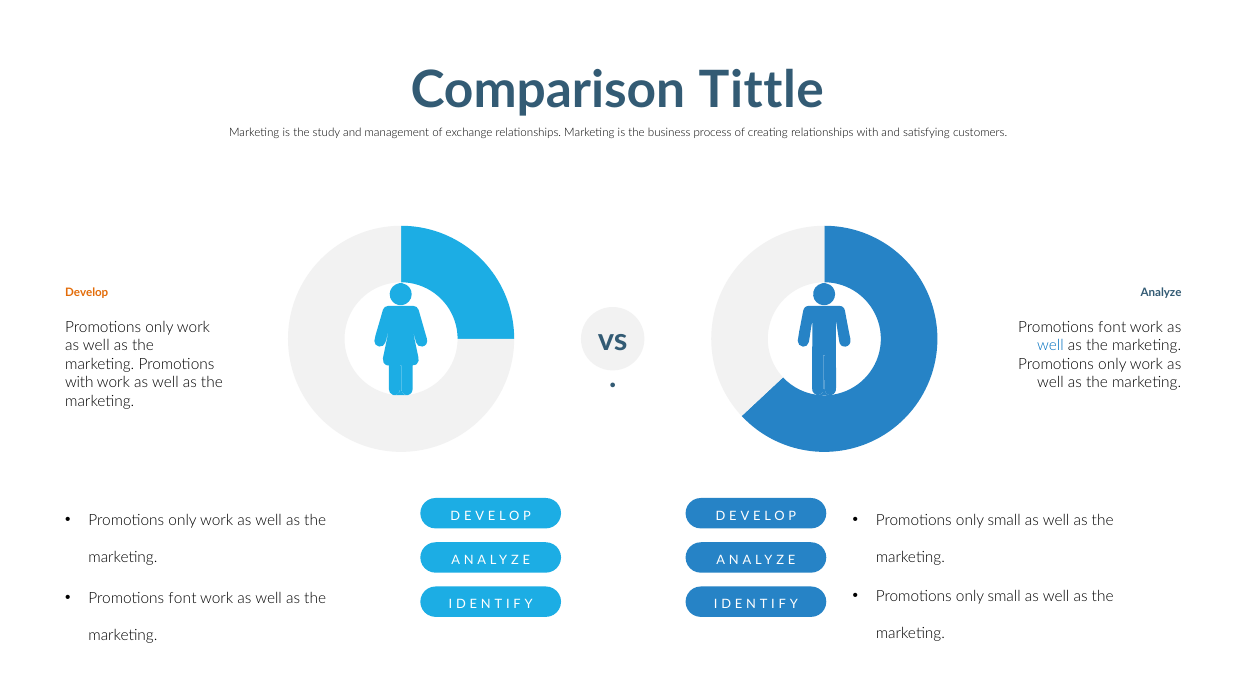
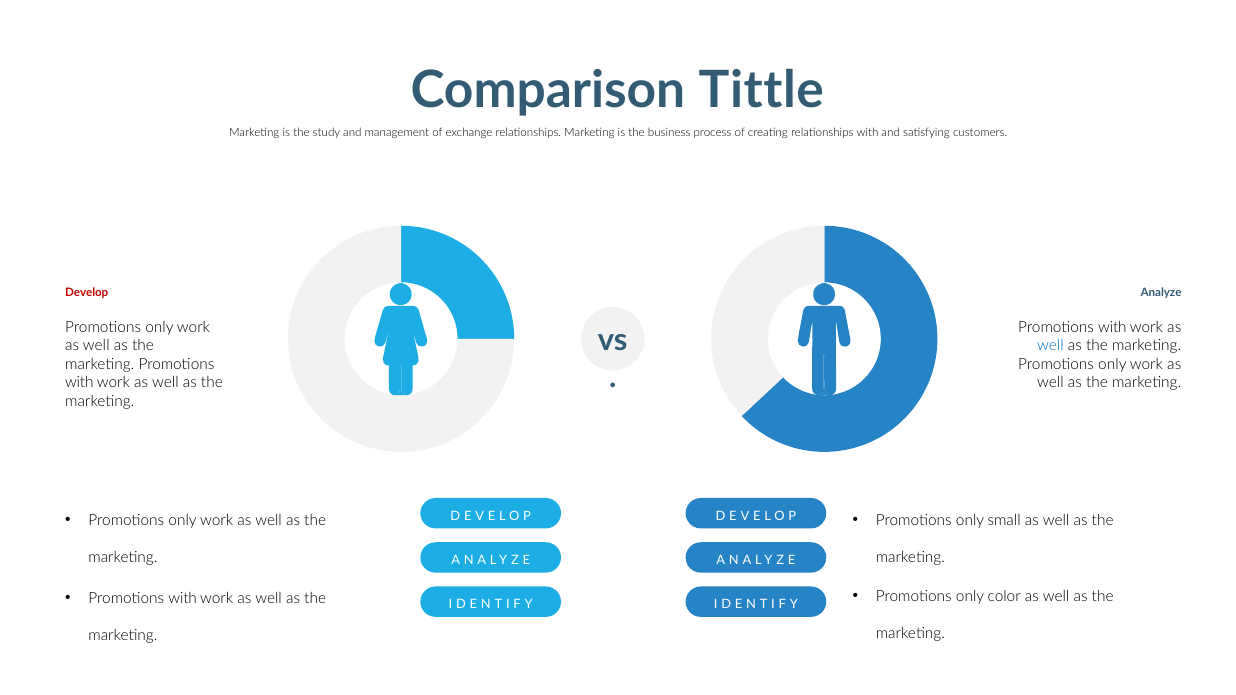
Develop colour: orange -> red (87, 292)
font: font -> with (1112, 327)
small: small -> color (1004, 596)
font: font -> with (183, 599)
